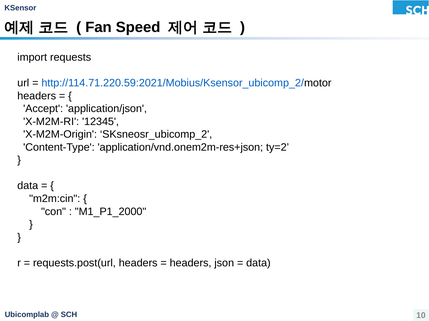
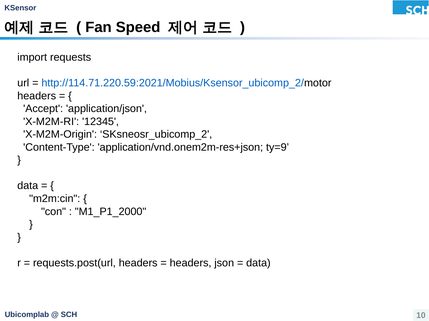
ty=2: ty=2 -> ty=9 (278, 148)
